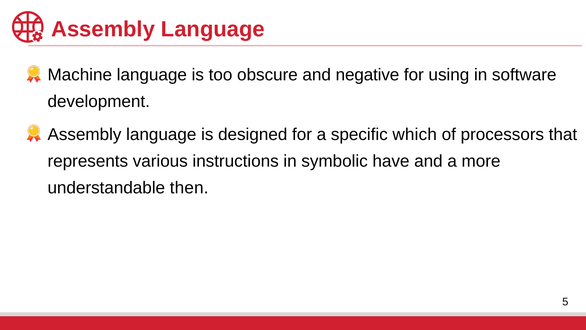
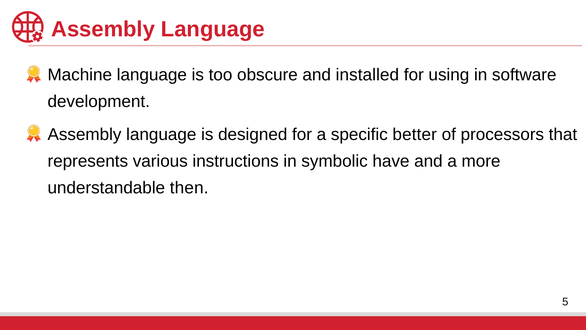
negative: negative -> installed (367, 75)
which: which -> better (415, 134)
